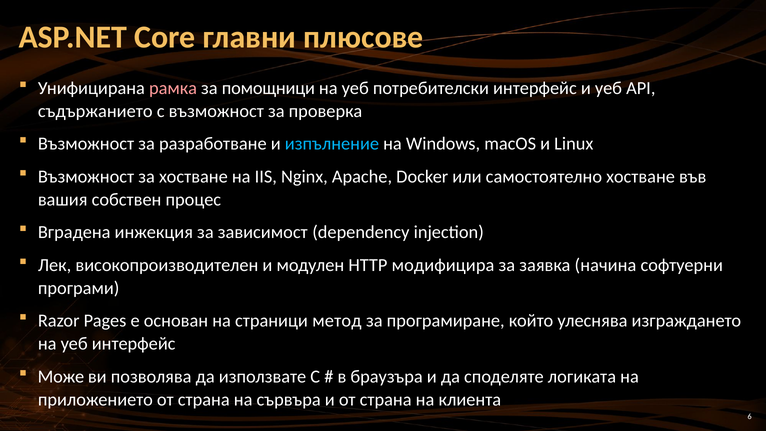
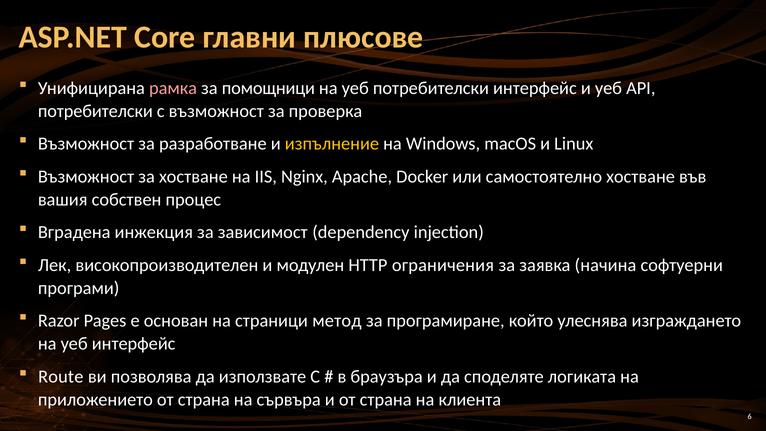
съдържанието: съдържанието -> потребителски (95, 111)
изпълнение colour: light blue -> yellow (332, 144)
модифицира: модифицира -> ограничения (443, 265)
Може: Може -> Route (61, 377)
